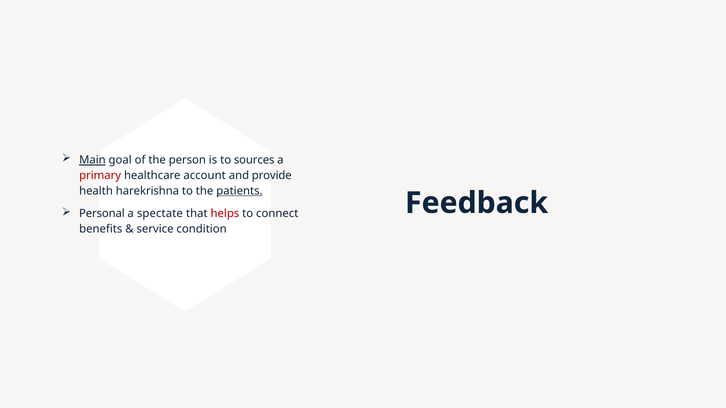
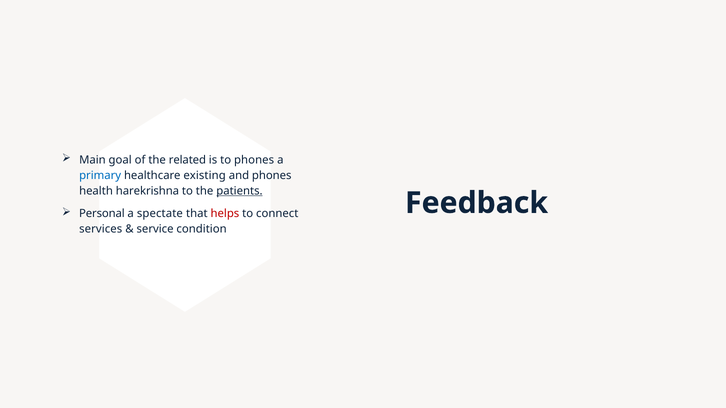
Main underline: present -> none (92, 160)
person: person -> related (187, 160)
to sources: sources -> phones (254, 160)
primary colour: red -> blue (100, 176)
account: account -> existing (205, 176)
and provide: provide -> phones (272, 176)
benefits: benefits -> services (101, 229)
